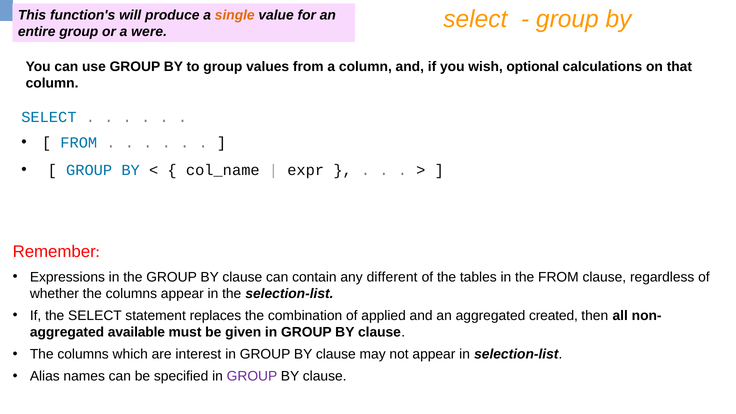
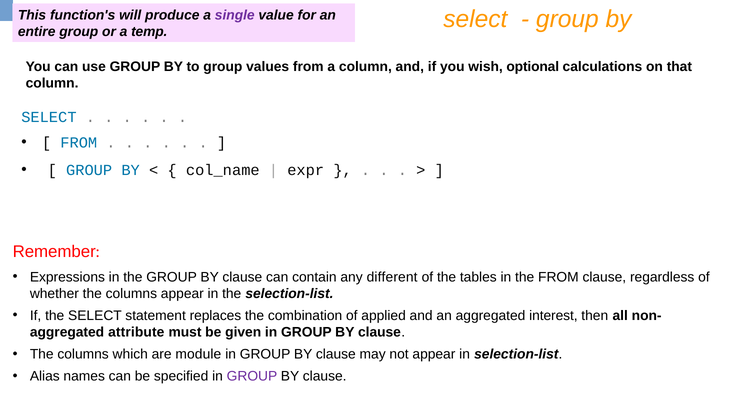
single colour: orange -> purple (235, 15)
were: were -> temp (149, 32)
created: created -> interest (553, 316)
available: available -> attribute (136, 332)
interest: interest -> module (198, 354)
